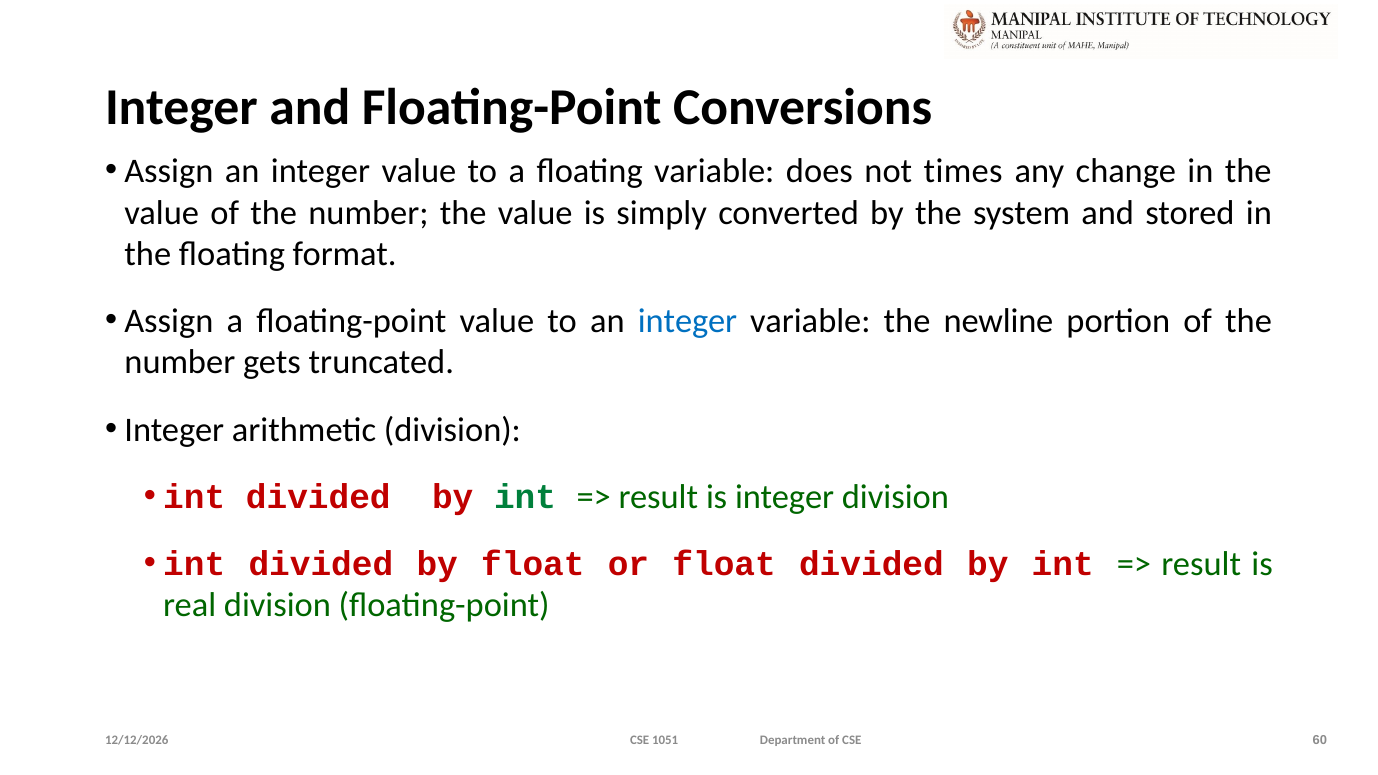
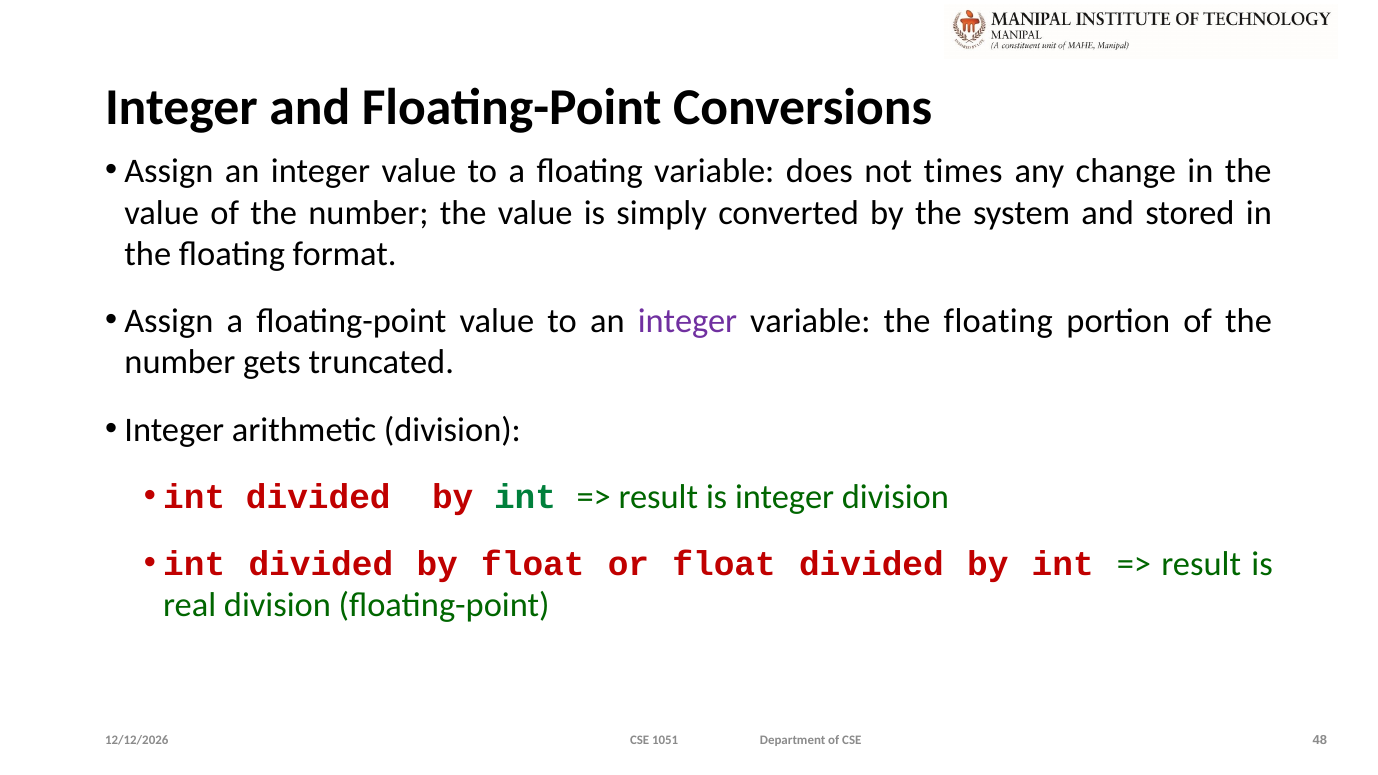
integer colour: blue -> purple (688, 321)
variable the newline: newline -> floating (998, 321)
60: 60 -> 48 (1320, 740)
